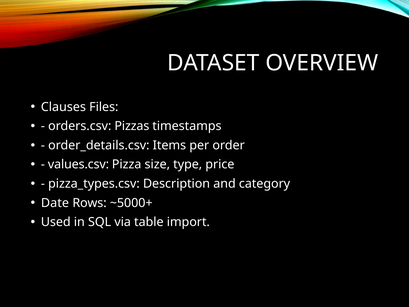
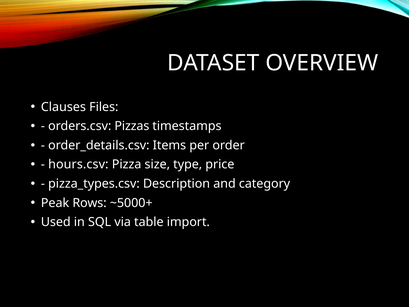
values.csv: values.csv -> hours.csv (78, 164)
Date: Date -> Peak (55, 203)
